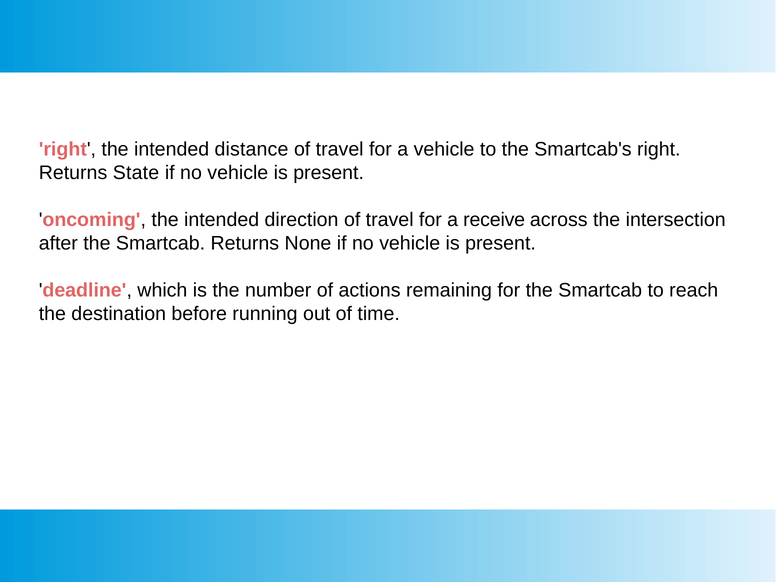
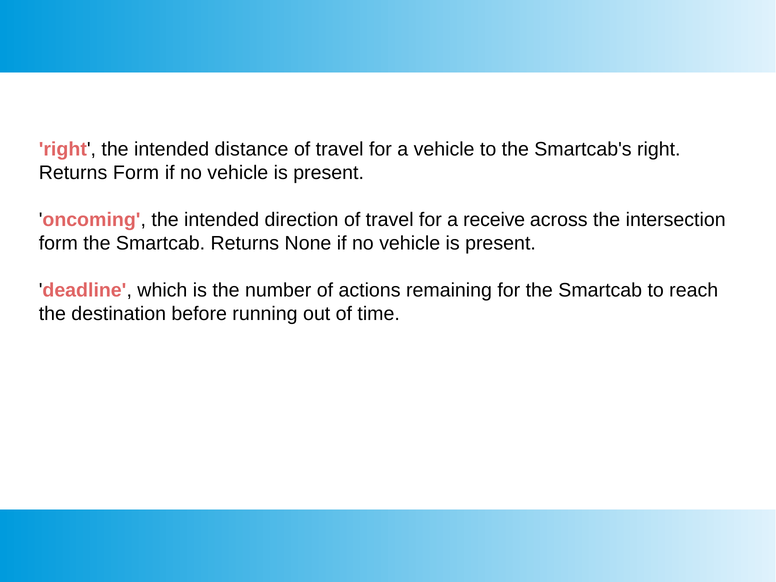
Returns State: State -> Form (136, 173)
after: after -> form (58, 243)
